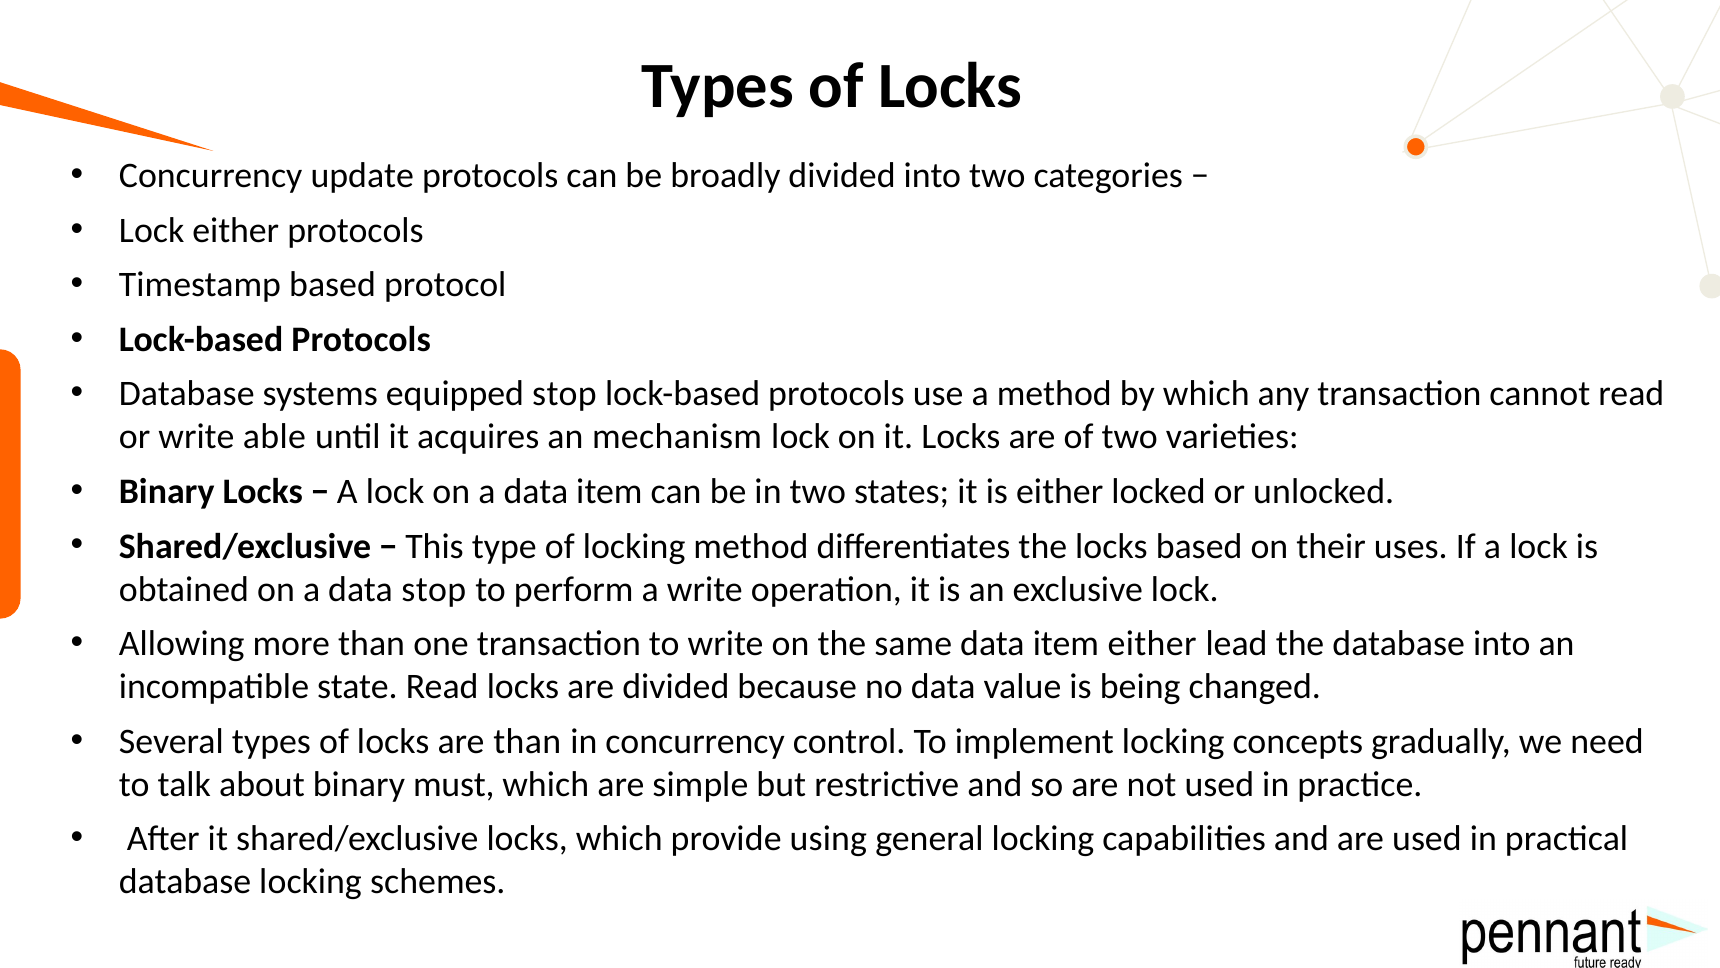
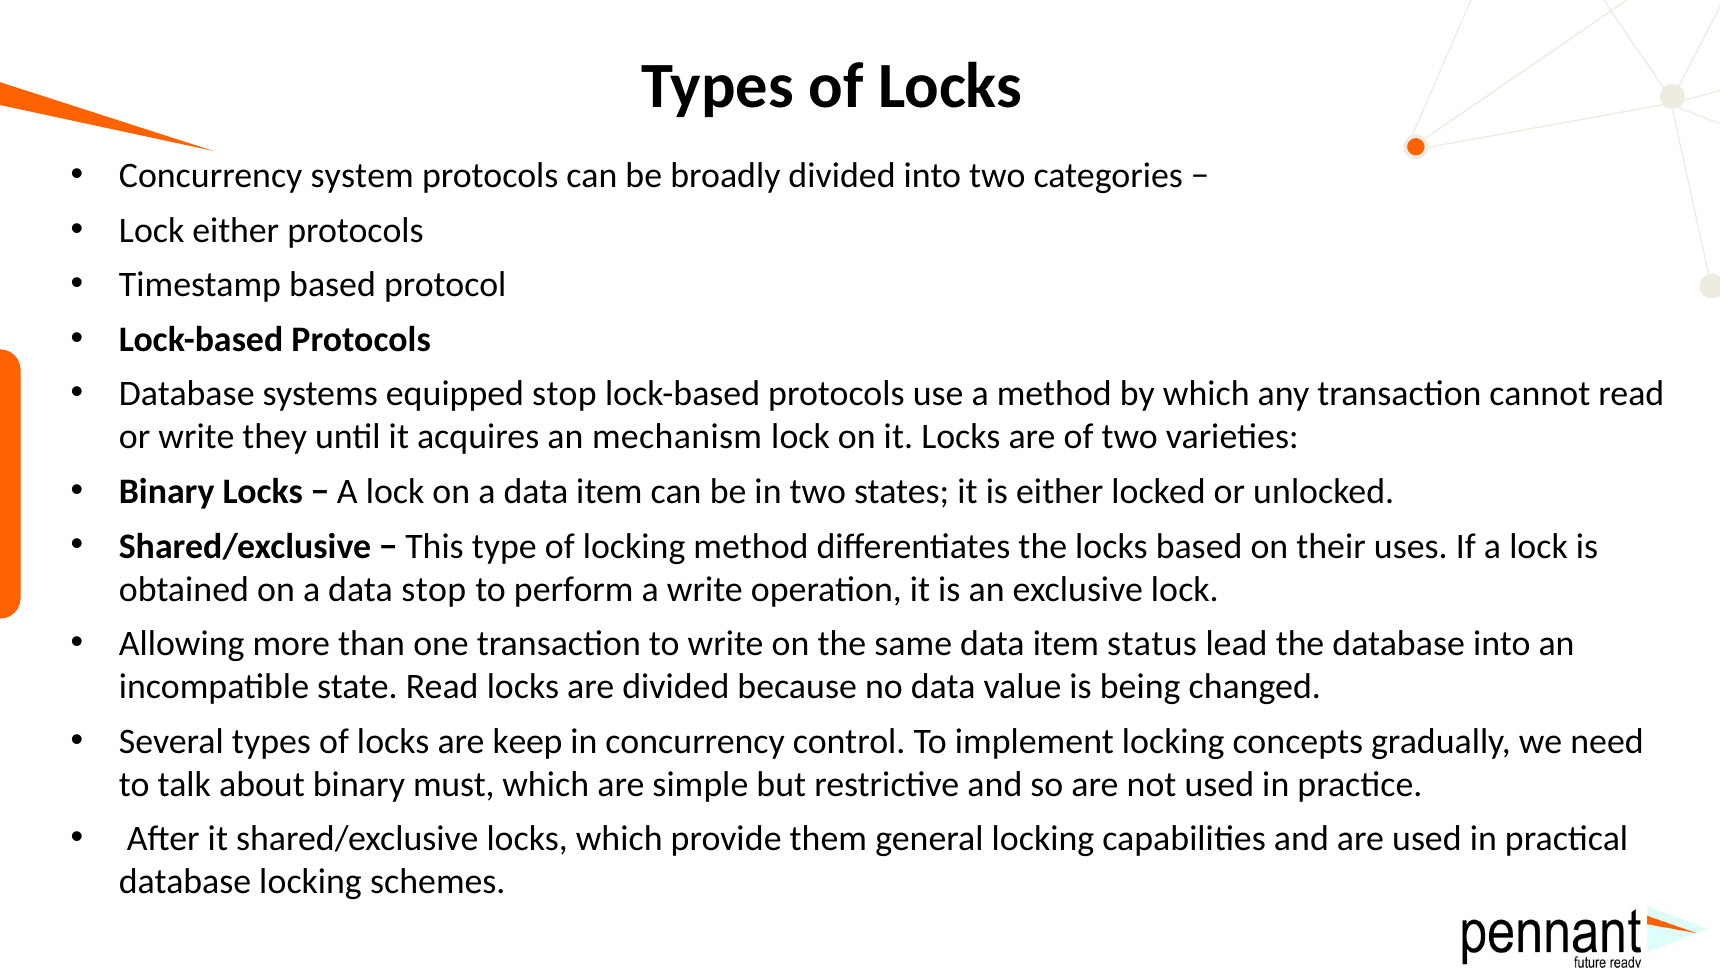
update: update -> system (362, 176)
able: able -> they (275, 437)
item either: either -> status (1152, 643)
are than: than -> keep (528, 741)
using: using -> them (828, 838)
